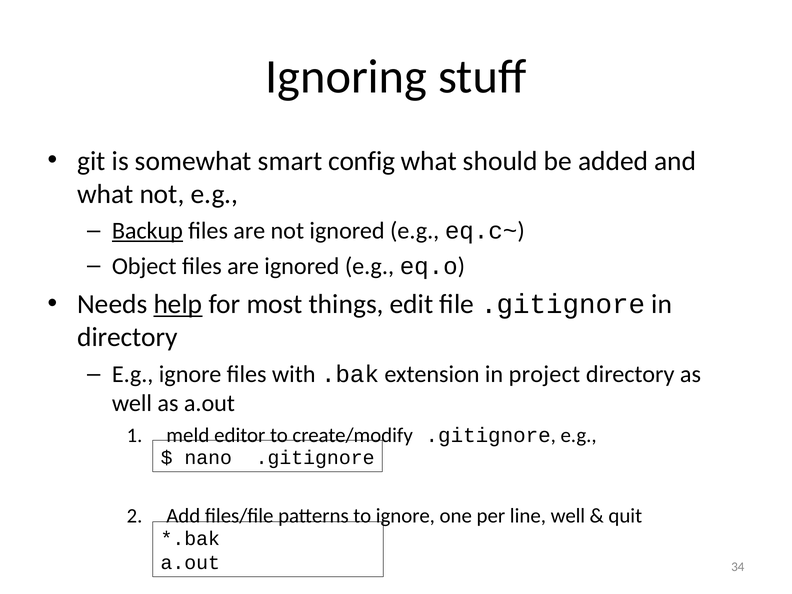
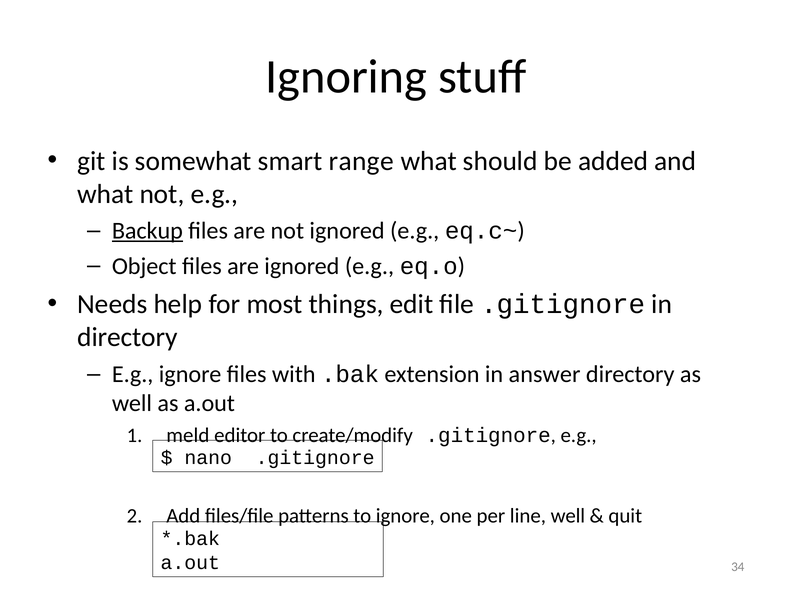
config: config -> range (361, 161)
help underline: present -> none (178, 304)
project: project -> answer (545, 374)
